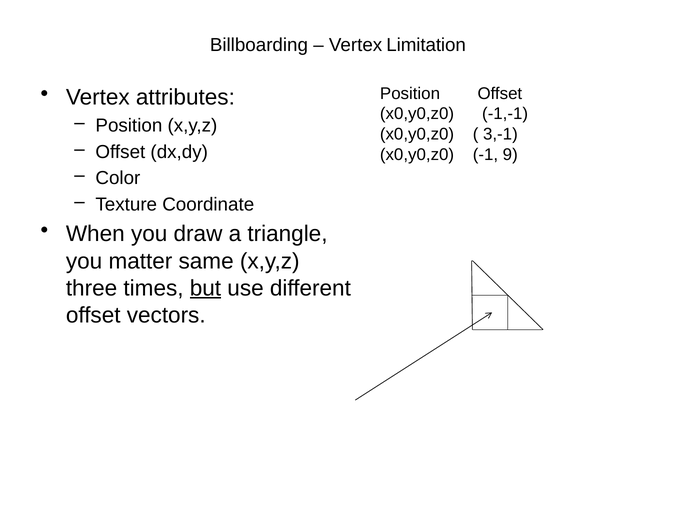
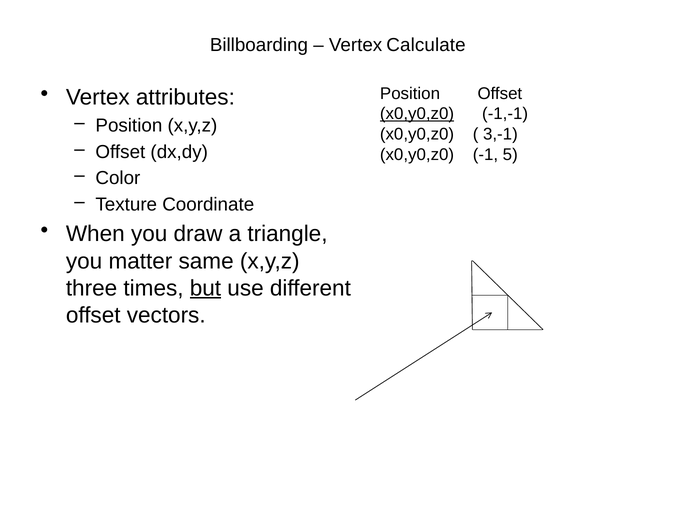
Limitation: Limitation -> Calculate (426, 45)
x0,y0,z0 underline: none -> present (417, 114)
9: 9 -> 5 (510, 154)
